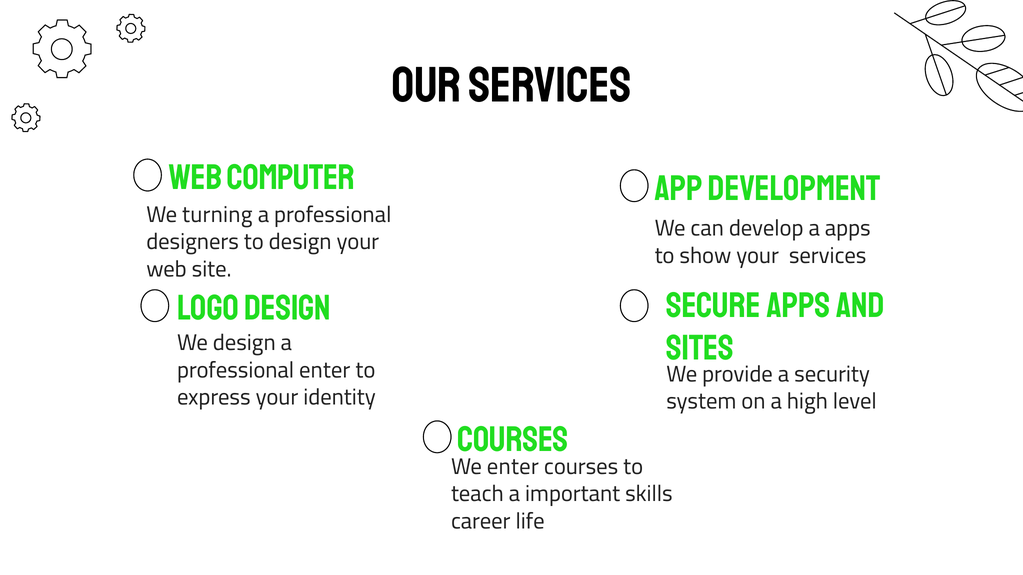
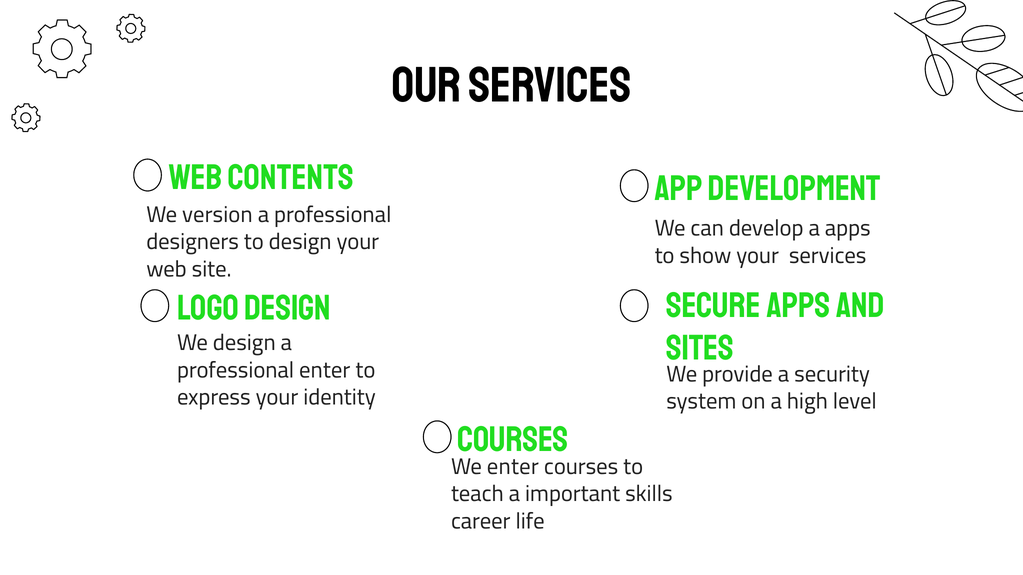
computer: computer -> contents (291, 178)
turning: turning -> version (217, 215)
